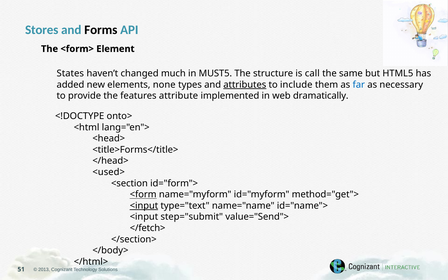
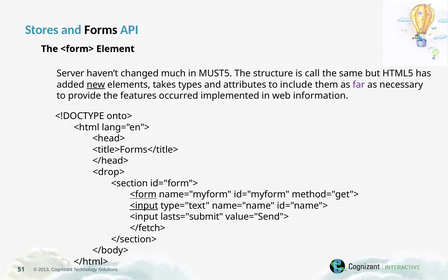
States: States -> Server (70, 73)
new underline: none -> present (96, 85)
none: none -> takes (164, 85)
attributes underline: present -> none (245, 85)
far colour: blue -> purple (359, 85)
attribute: attribute -> occurred (179, 96)
dramatically: dramatically -> information (321, 96)
<used>: <used> -> <drop> (109, 172)
step="submit: step="submit -> lasts="submit (192, 217)
